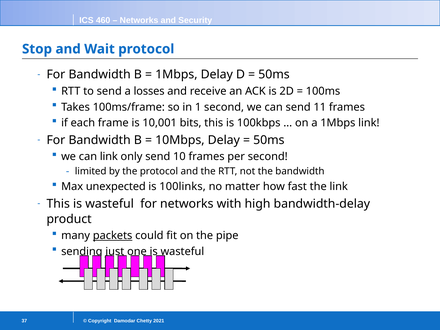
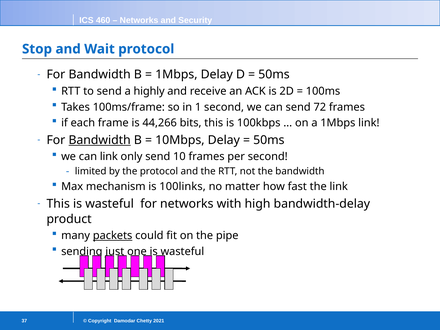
losses: losses -> highly (149, 91)
11: 11 -> 72 (320, 107)
10,001: 10,001 -> 44,266 (160, 123)
Bandwidth underline: none -> present (100, 140)
unexpected: unexpected -> mechanism (116, 187)
